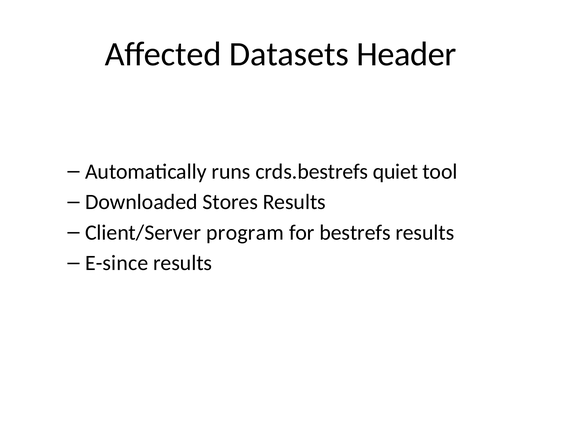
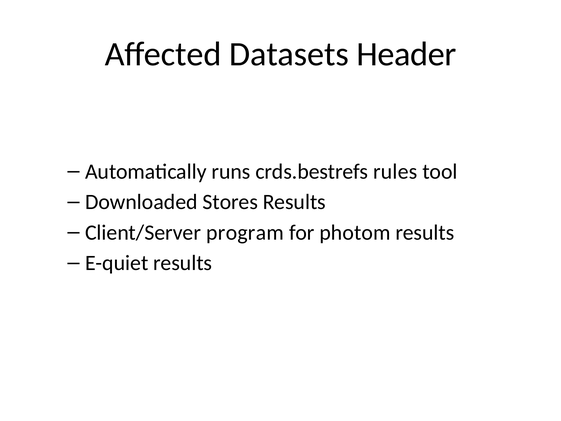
quiet: quiet -> rules (395, 171)
bestrefs: bestrefs -> photom (355, 232)
E-since: E-since -> E-quiet (117, 263)
